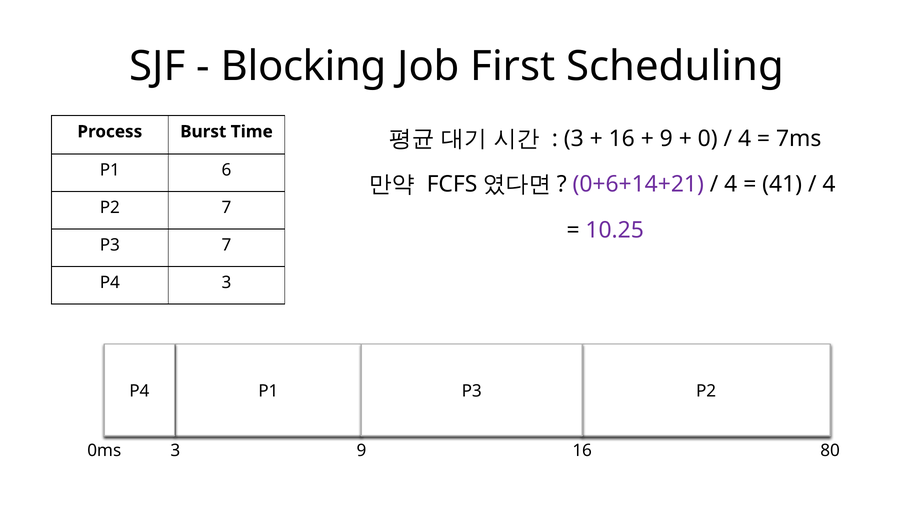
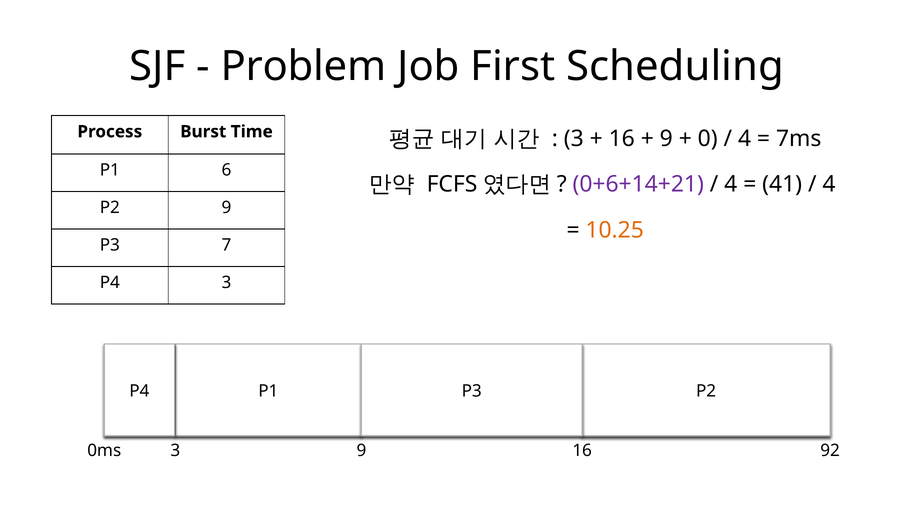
Blocking: Blocking -> Problem (304, 66)
P2 7: 7 -> 9 (226, 208)
10.25 colour: purple -> orange (615, 230)
80: 80 -> 92 (830, 451)
